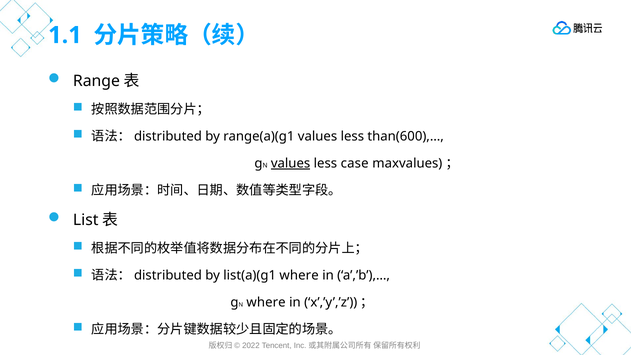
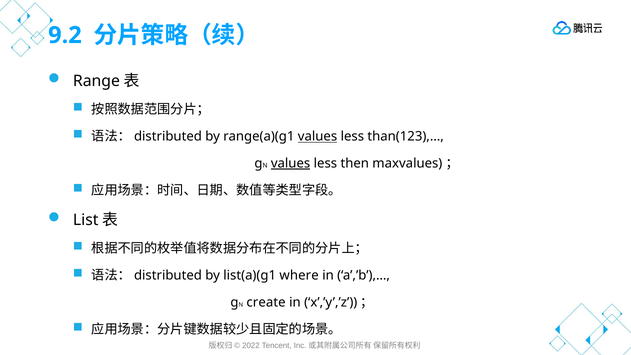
1.1: 1.1 -> 9.2 (65, 35)
values underline: none -> present (318, 137)
than(600),…: than(600),… -> than(123),… (406, 137)
case: case -> then (355, 163)
where: where -> create (266, 302)
